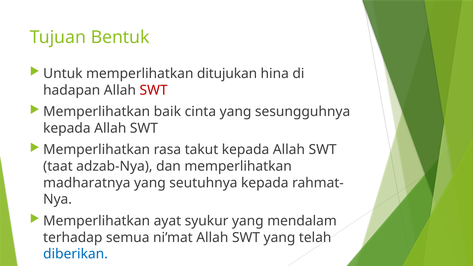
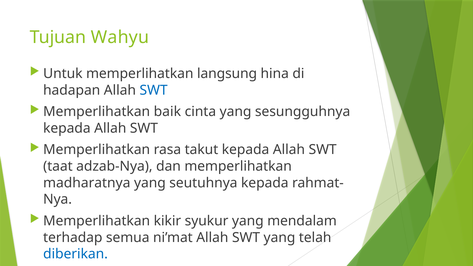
Bentuk: Bentuk -> Wahyu (120, 37)
ditujukan: ditujukan -> langsung (227, 74)
SWT colour: red -> blue (154, 90)
ayat: ayat -> kikir (167, 221)
